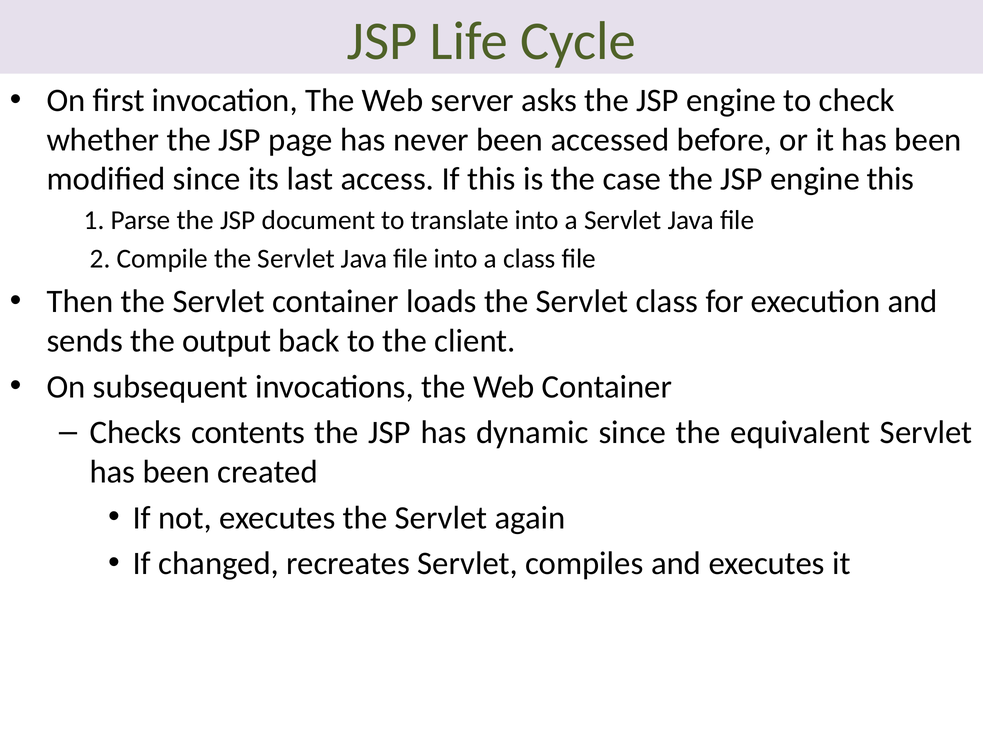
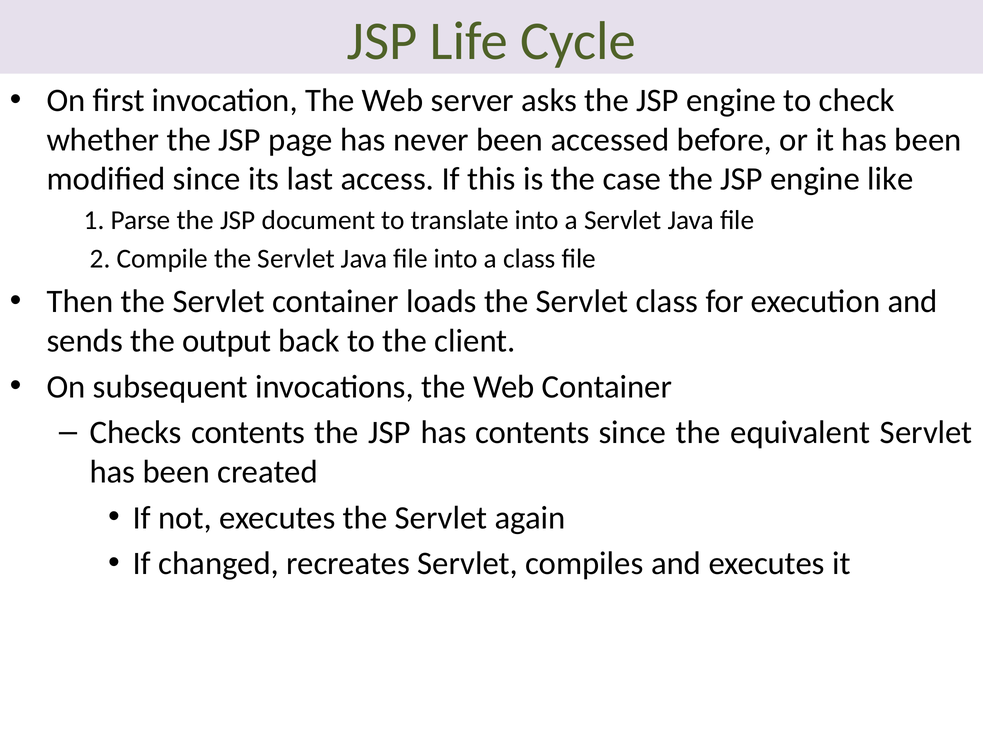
engine this: this -> like (890, 179)
has dynamic: dynamic -> contents (533, 433)
